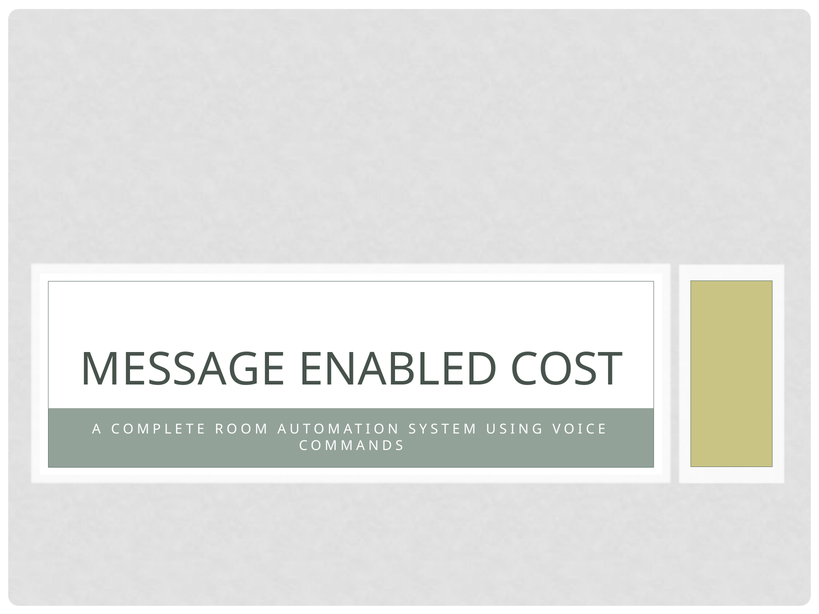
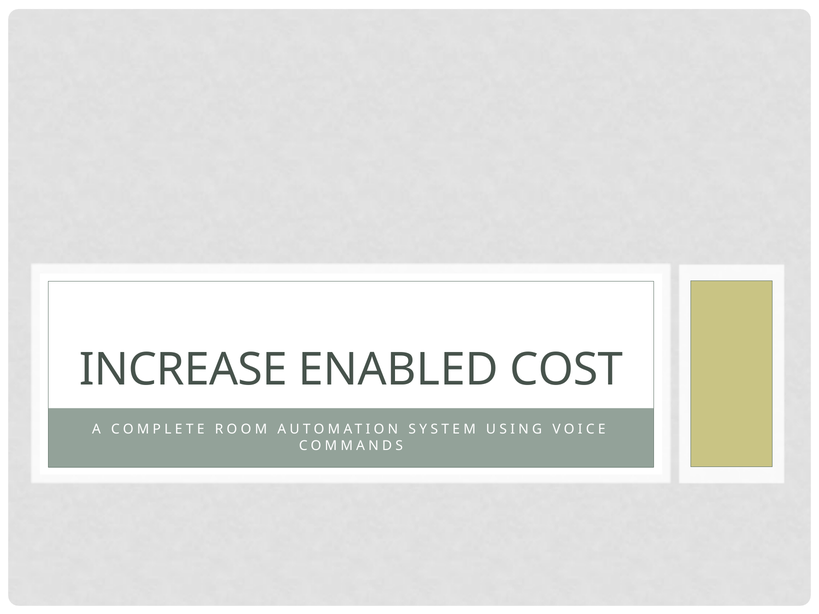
MESSAGE: MESSAGE -> INCREASE (183, 370)
